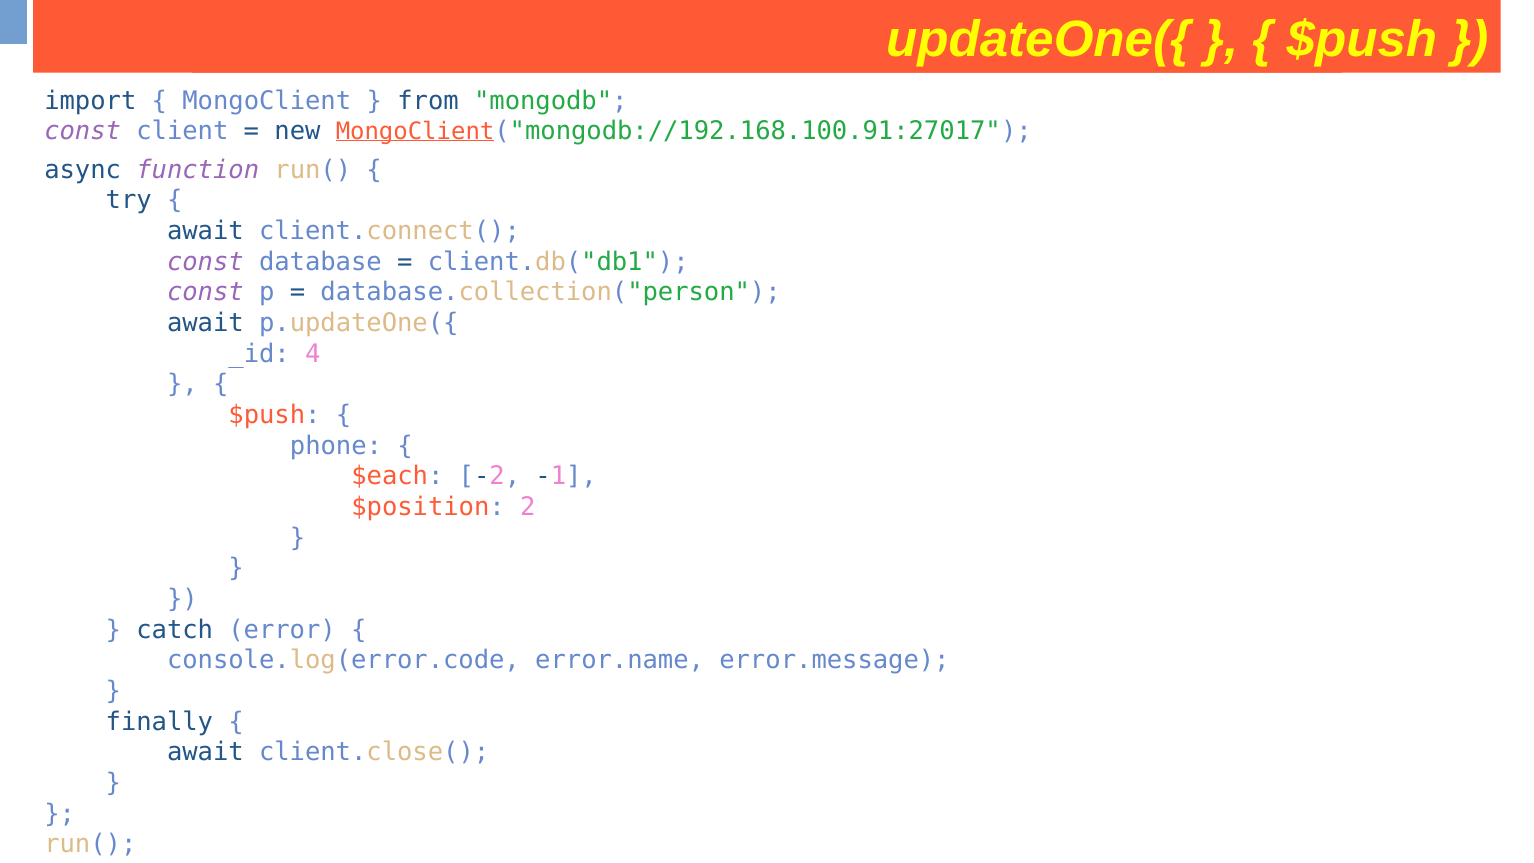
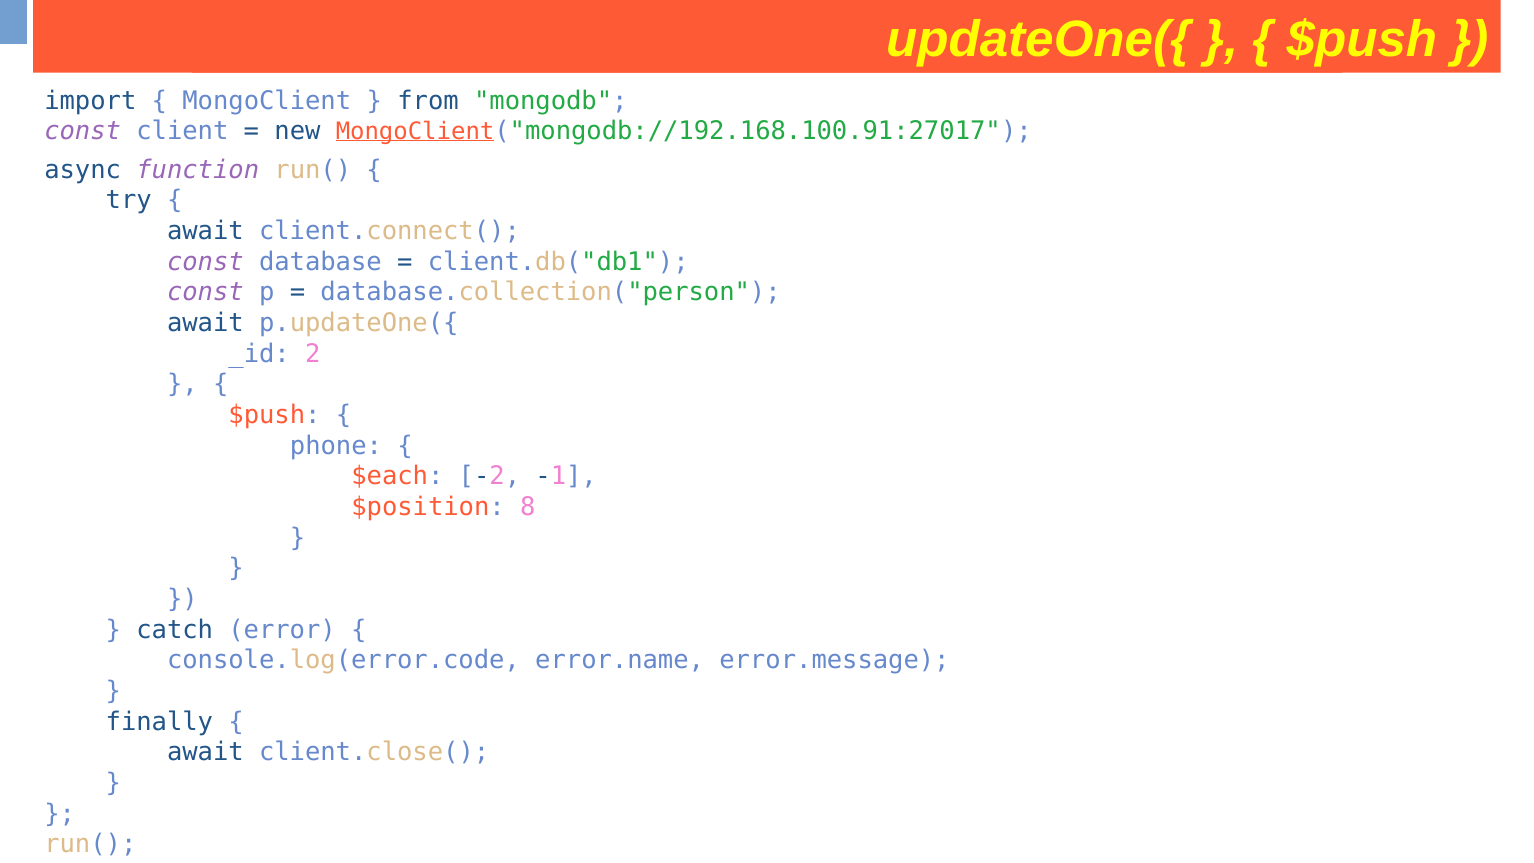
4: 4 -> 2 (313, 354)
2: 2 -> 8 (528, 507)
